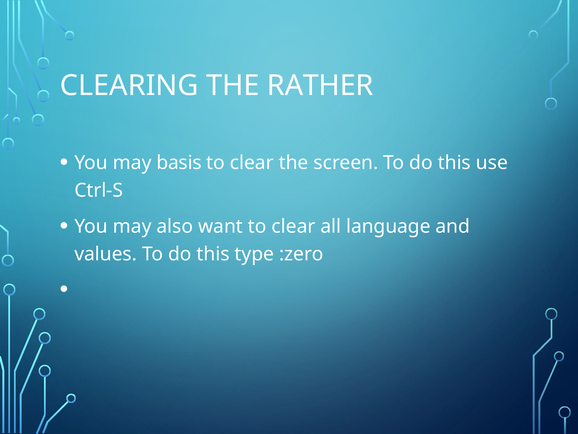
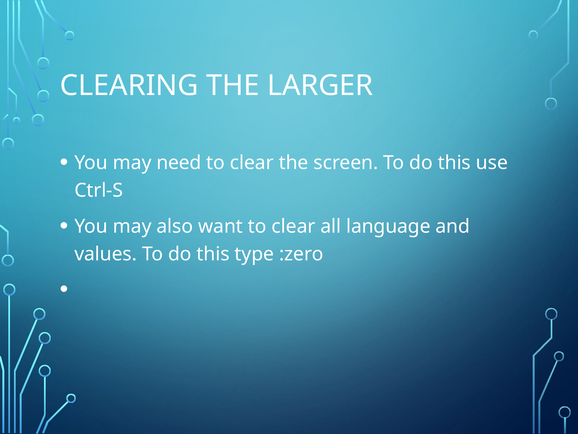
RATHER: RATHER -> LARGER (320, 86)
basis: basis -> need (179, 163)
